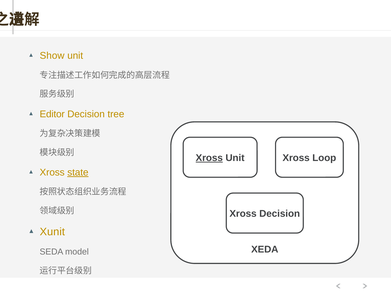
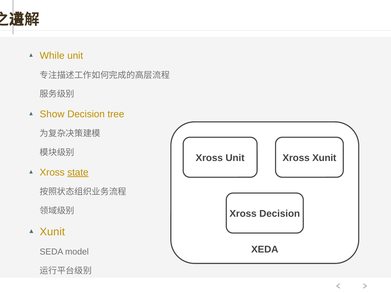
Show: Show -> While (52, 56)
Editor: Editor -> Show (52, 114)
Xross underline: present -> none (209, 158)
Xross Loop: Loop -> Xunit (324, 158)
